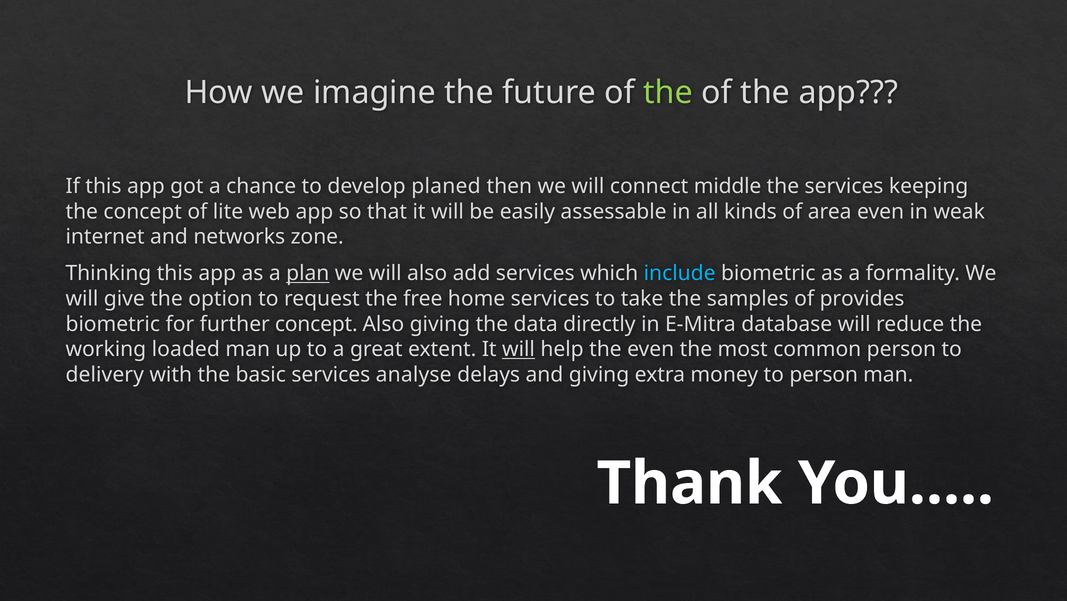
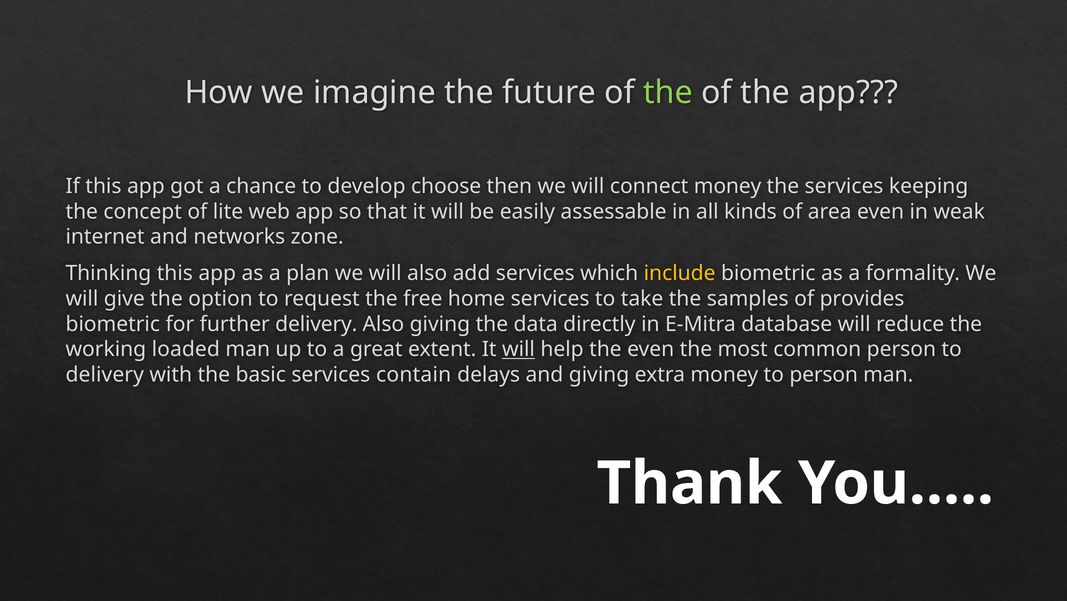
planed: planed -> choose (446, 186)
connect middle: middle -> money (728, 186)
plan underline: present -> none (308, 273)
include colour: light blue -> yellow (680, 273)
further concept: concept -> delivery (316, 324)
analyse: analyse -> contain (414, 374)
